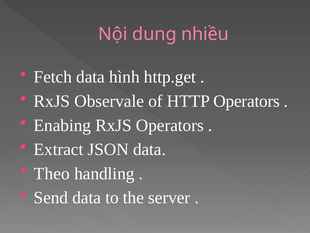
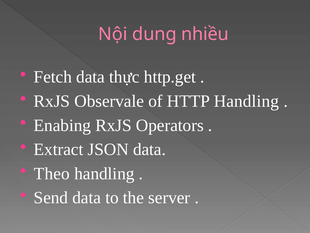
hình: hình -> thực (124, 77)
HTTP Operators: Operators -> Handling (246, 101)
